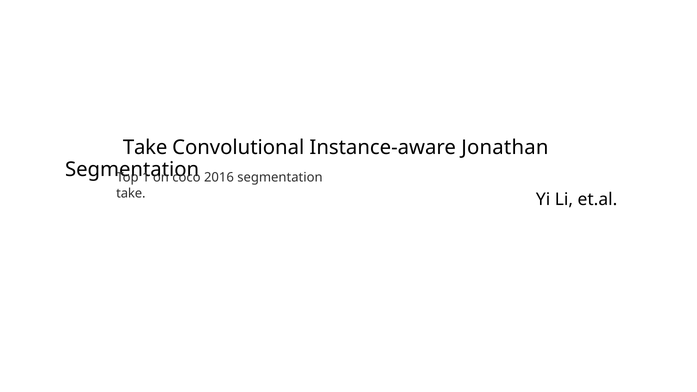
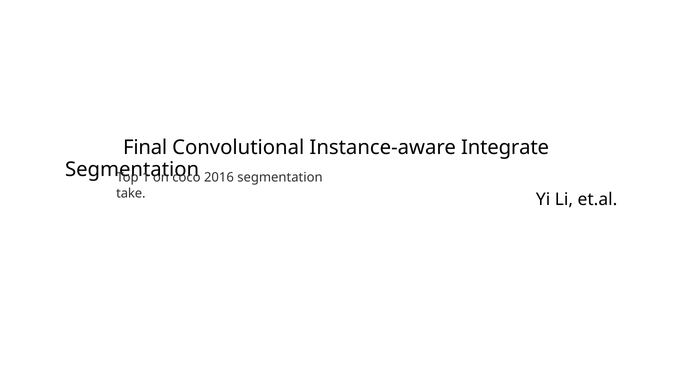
Take: Take -> Final (145, 148)
Jonathan: Jonathan -> Integrate (505, 148)
